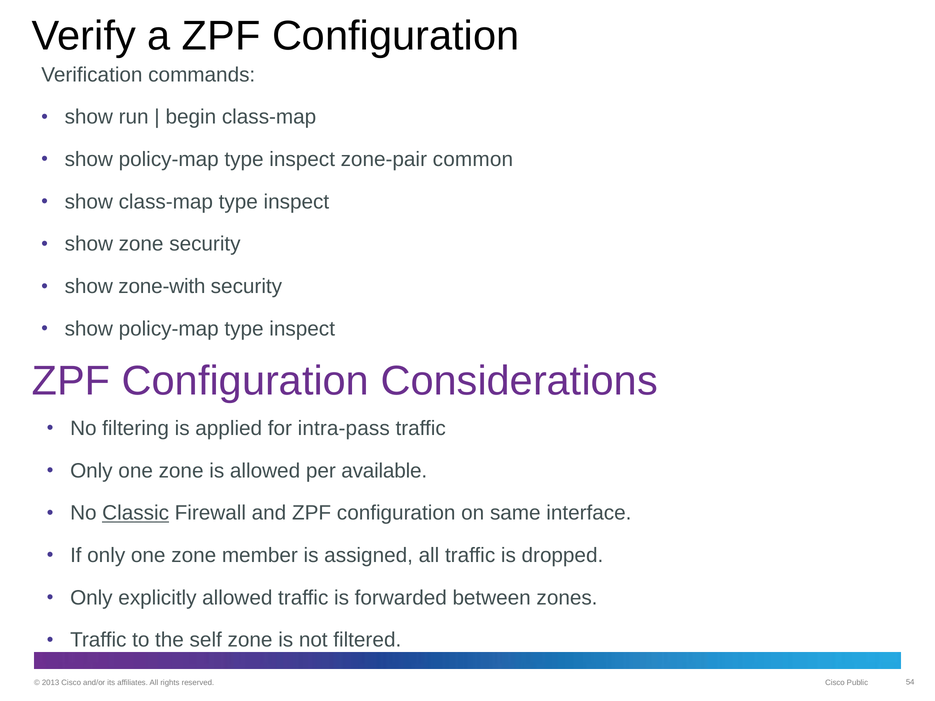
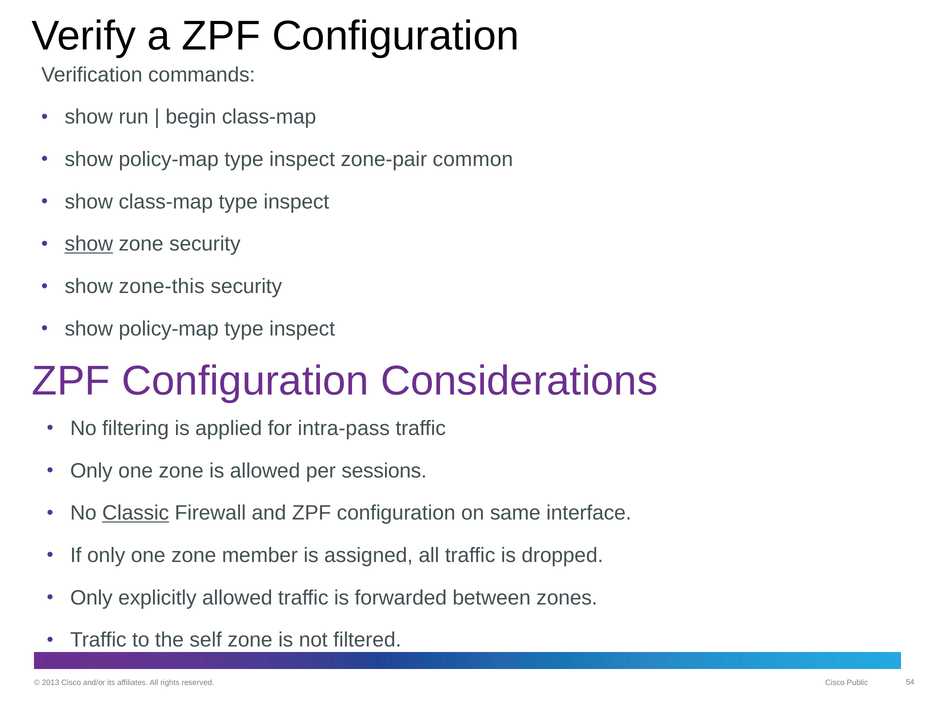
show underline: none -> present (89, 244)
zone-with: zone-with -> zone-this (162, 287)
available: available -> sessions (384, 471)
